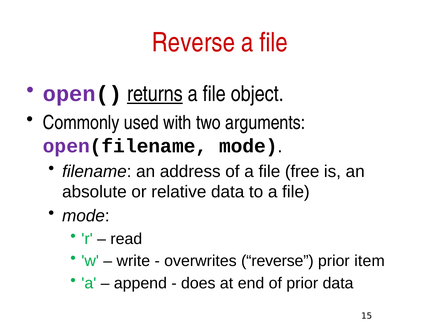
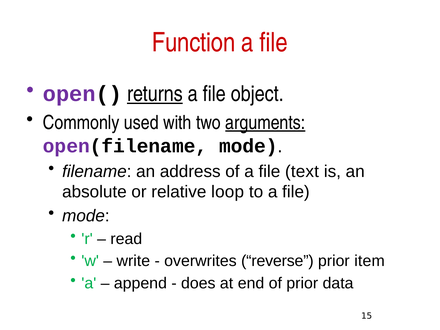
Reverse: Reverse -> Function (194, 43)
arguments underline: none -> present (265, 123)
free: free -> text (302, 171)
relative data: data -> loop (228, 192)
